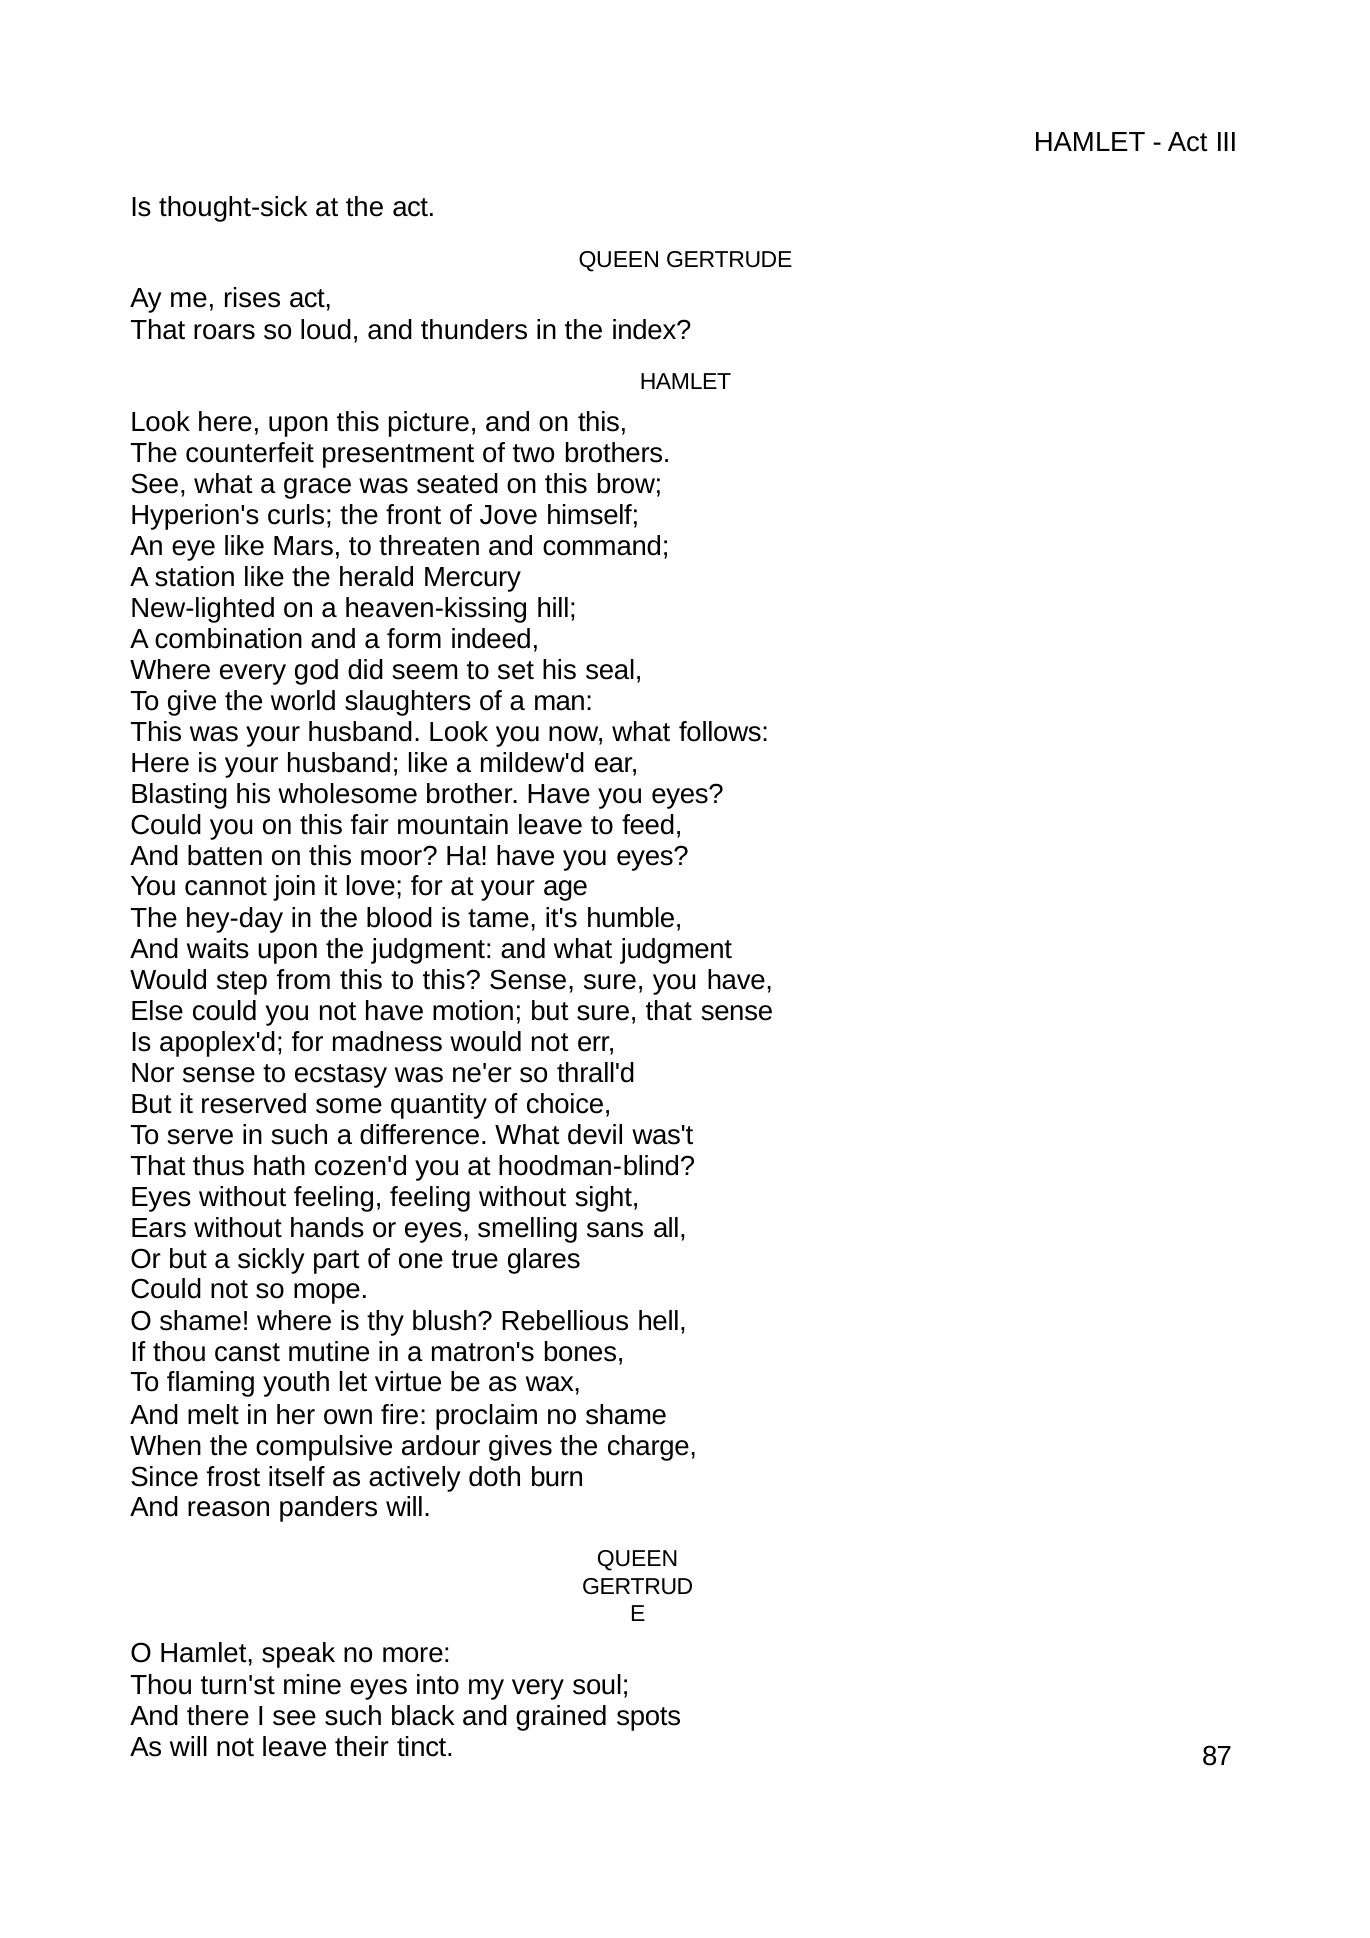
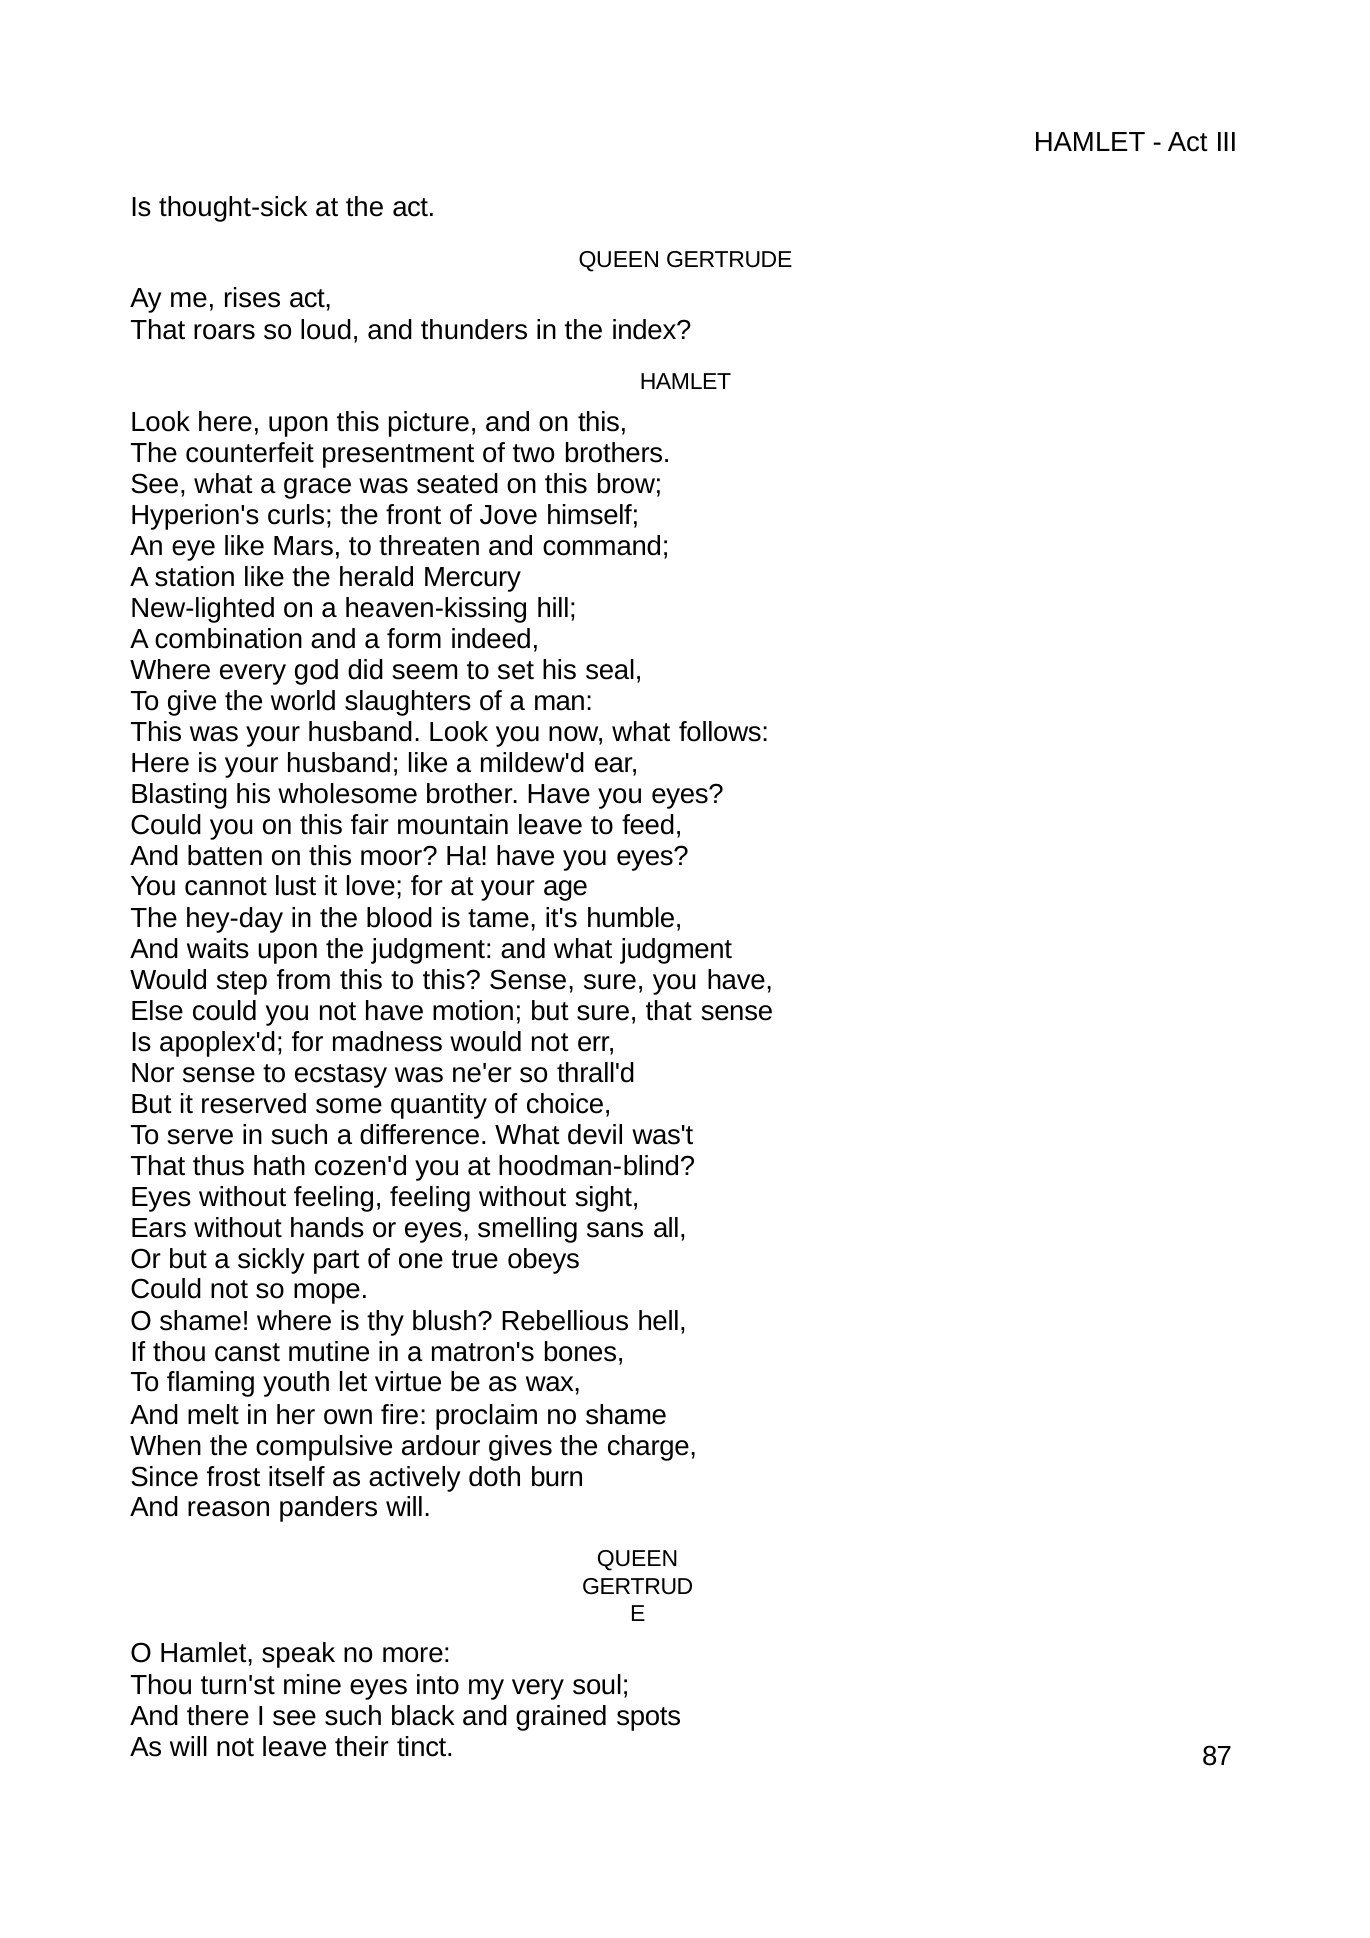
join: join -> lust (295, 886)
glares: glares -> obeys (544, 1260)
